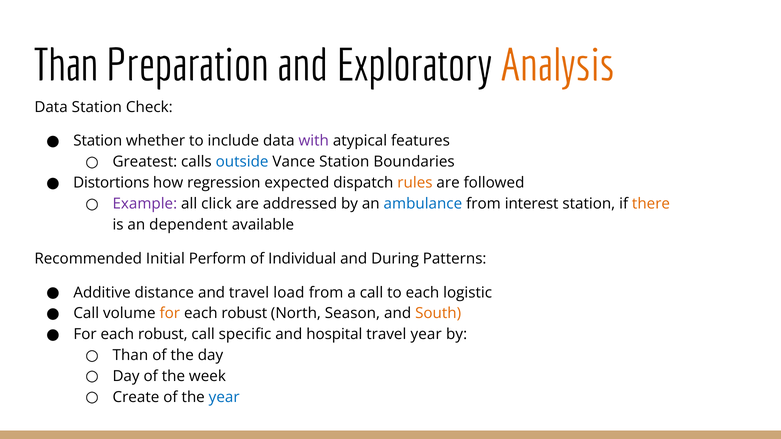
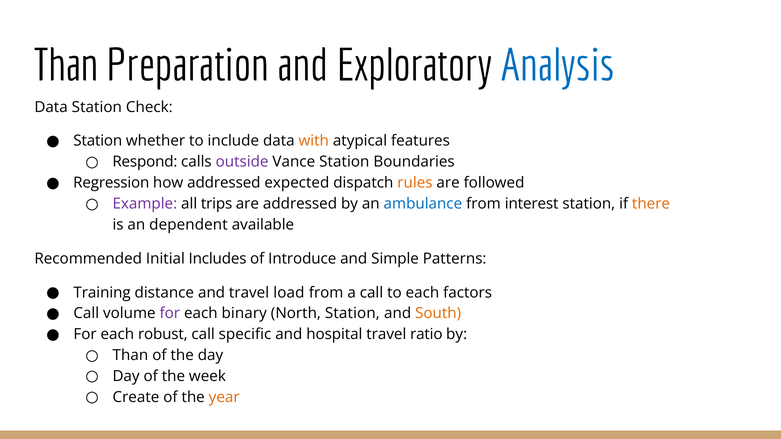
Analysis colour: orange -> blue (558, 66)
with colour: purple -> orange (314, 141)
Greatest: Greatest -> Respond (145, 162)
outside colour: blue -> purple (242, 162)
Distortions: Distortions -> Regression (111, 183)
how regression: regression -> addressed (224, 183)
click: click -> trips (217, 204)
Perform: Perform -> Includes (218, 259)
Individual: Individual -> Introduce (302, 259)
During: During -> Simple (395, 259)
Additive: Additive -> Training (102, 293)
logistic: logistic -> factors (468, 293)
for colour: orange -> purple (170, 314)
robust: robust -> binary (244, 314)
North Season: Season -> Station (352, 314)
travel year: year -> ratio (426, 335)
year colour: blue -> orange (224, 397)
